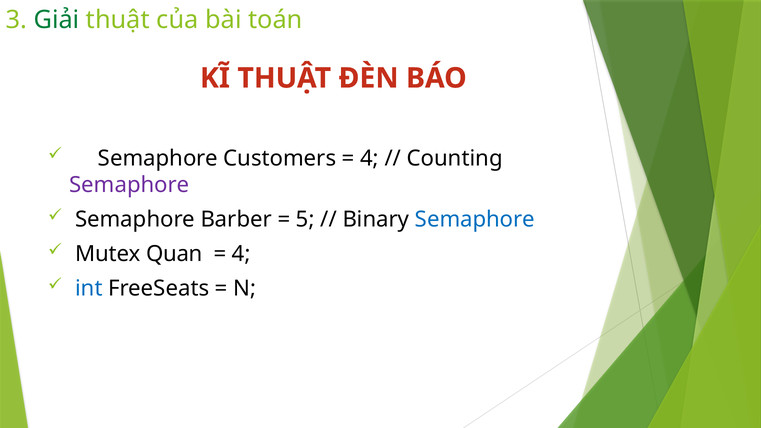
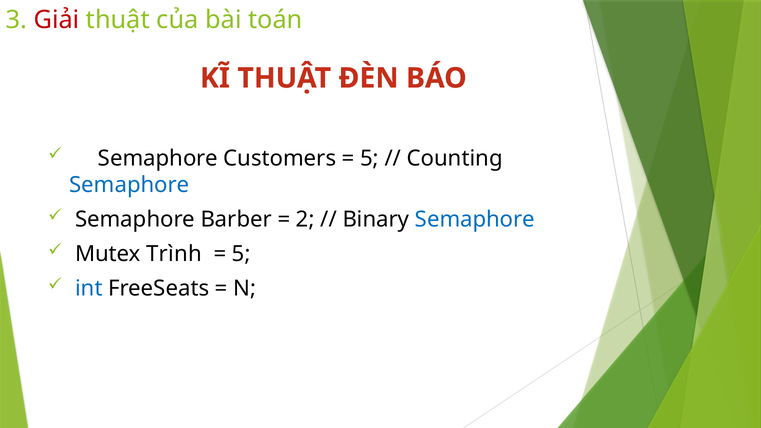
Giải colour: green -> red (56, 20)
4: 4 -> 5 (370, 158)
Semaphore colour: purple -> blue (129, 185)
5: 5 -> 2 (305, 219)
Quan: Quan -> Trình (174, 254)
4: 4 -> 5 (241, 254)
